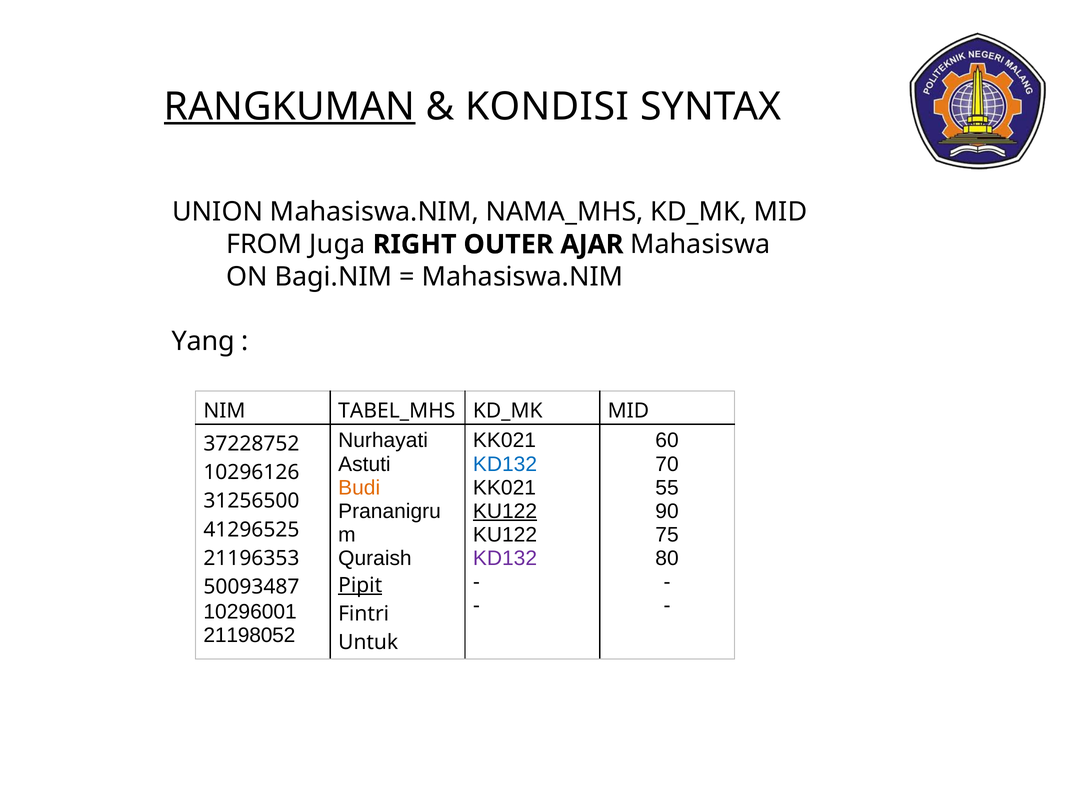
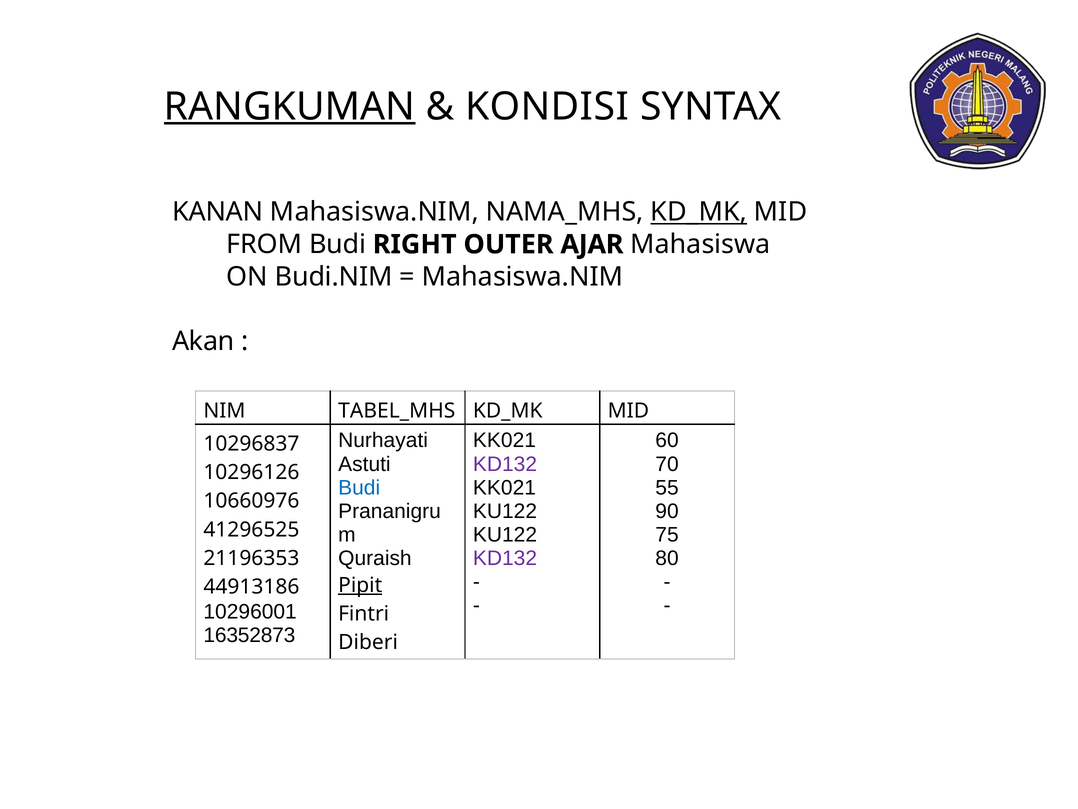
UNION: UNION -> KANAN (218, 212)
KD_MK underline: none -> present (699, 212)
FROM Juga: Juga -> Budi (338, 244)
Bagi.NIM: Bagi.NIM -> Budi.NIM (334, 277)
Yang: Yang -> Akan (203, 341)
37228752: 37228752 -> 10296837 (251, 444)
KD132 colour: blue -> purple (505, 464)
Budi colour: orange -> blue (359, 487)
31256500: 31256500 -> 10660976 (251, 501)
KU122 underline: present -> none (505, 511)
50093487: 50093487 -> 44913186 (251, 586)
21198052: 21198052 -> 16352873 (249, 635)
Untuk: Untuk -> Diberi (368, 642)
